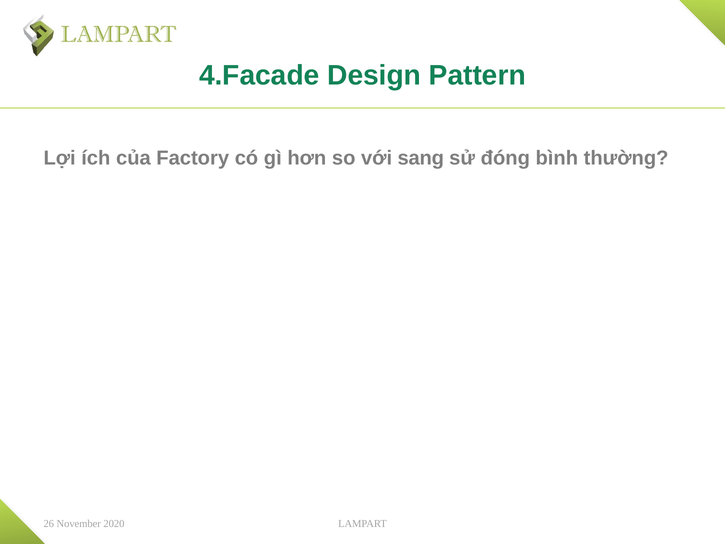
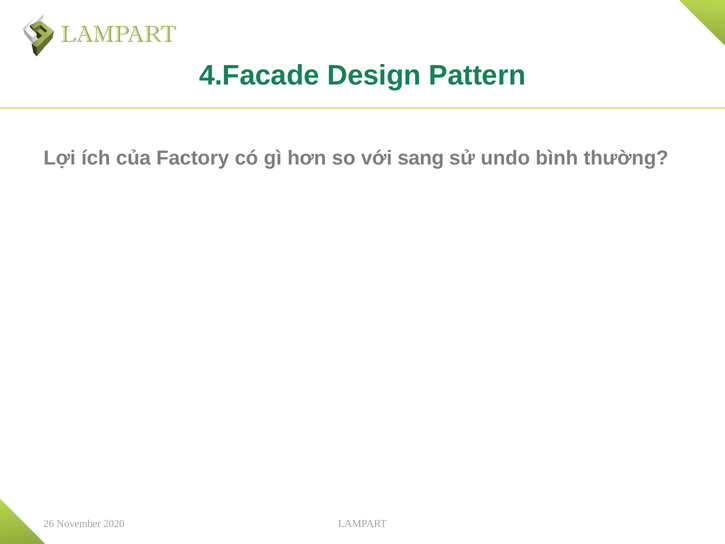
đóng: đóng -> undo (505, 158)
